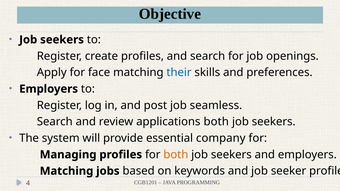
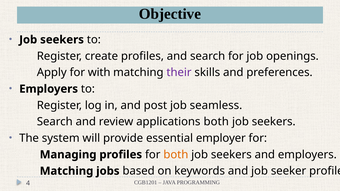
face: face -> with (99, 73)
their colour: blue -> purple (179, 73)
company: company -> employer (221, 138)
